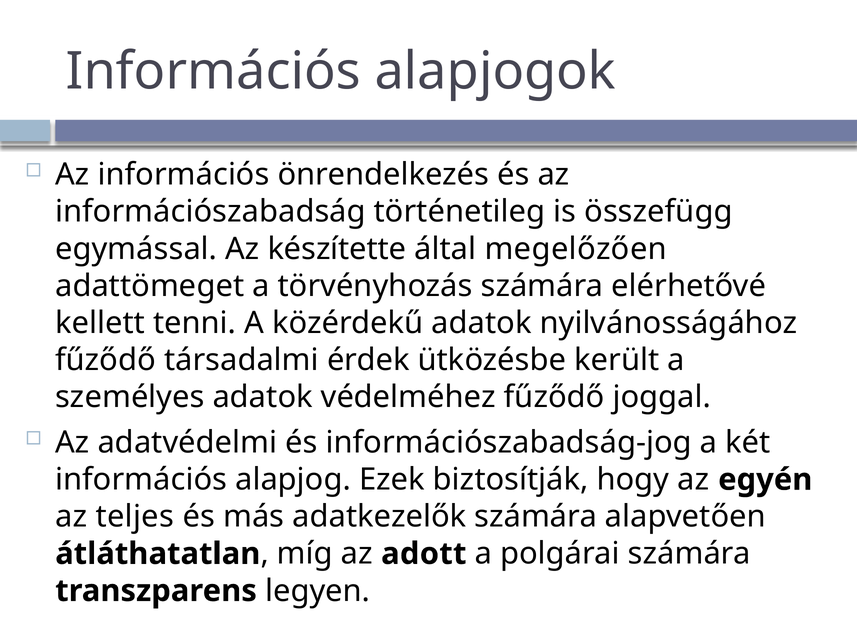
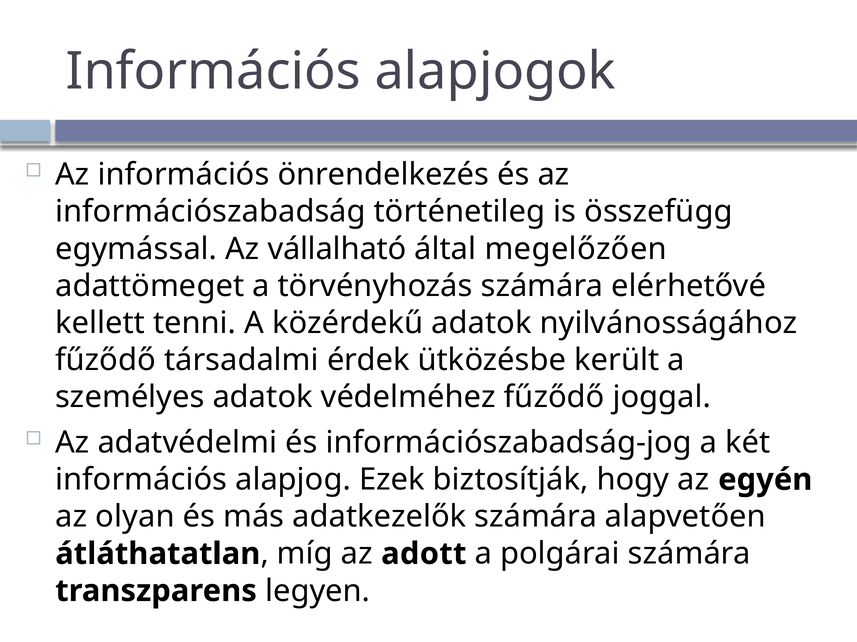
készítette: készítette -> vállalható (337, 249)
teljes: teljes -> olyan (135, 517)
